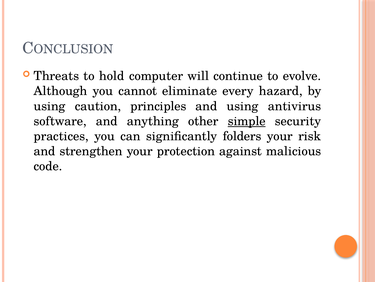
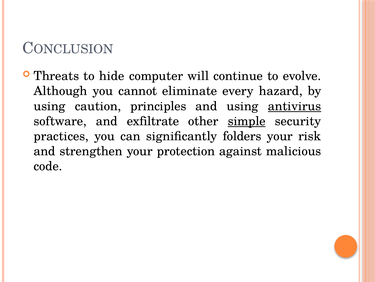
hold: hold -> hide (112, 76)
antivirus underline: none -> present (295, 106)
anything: anything -> exfiltrate (153, 121)
